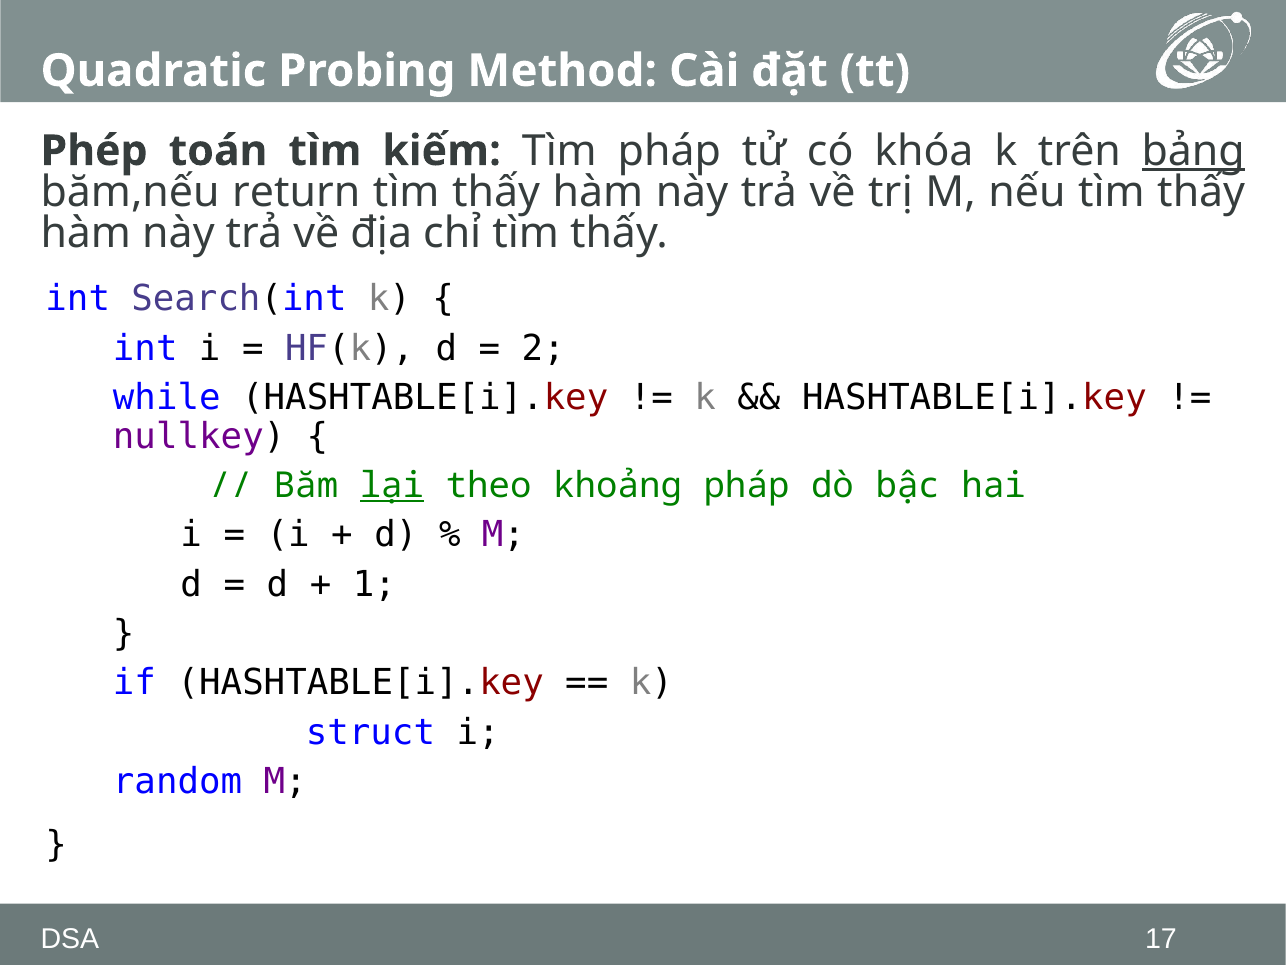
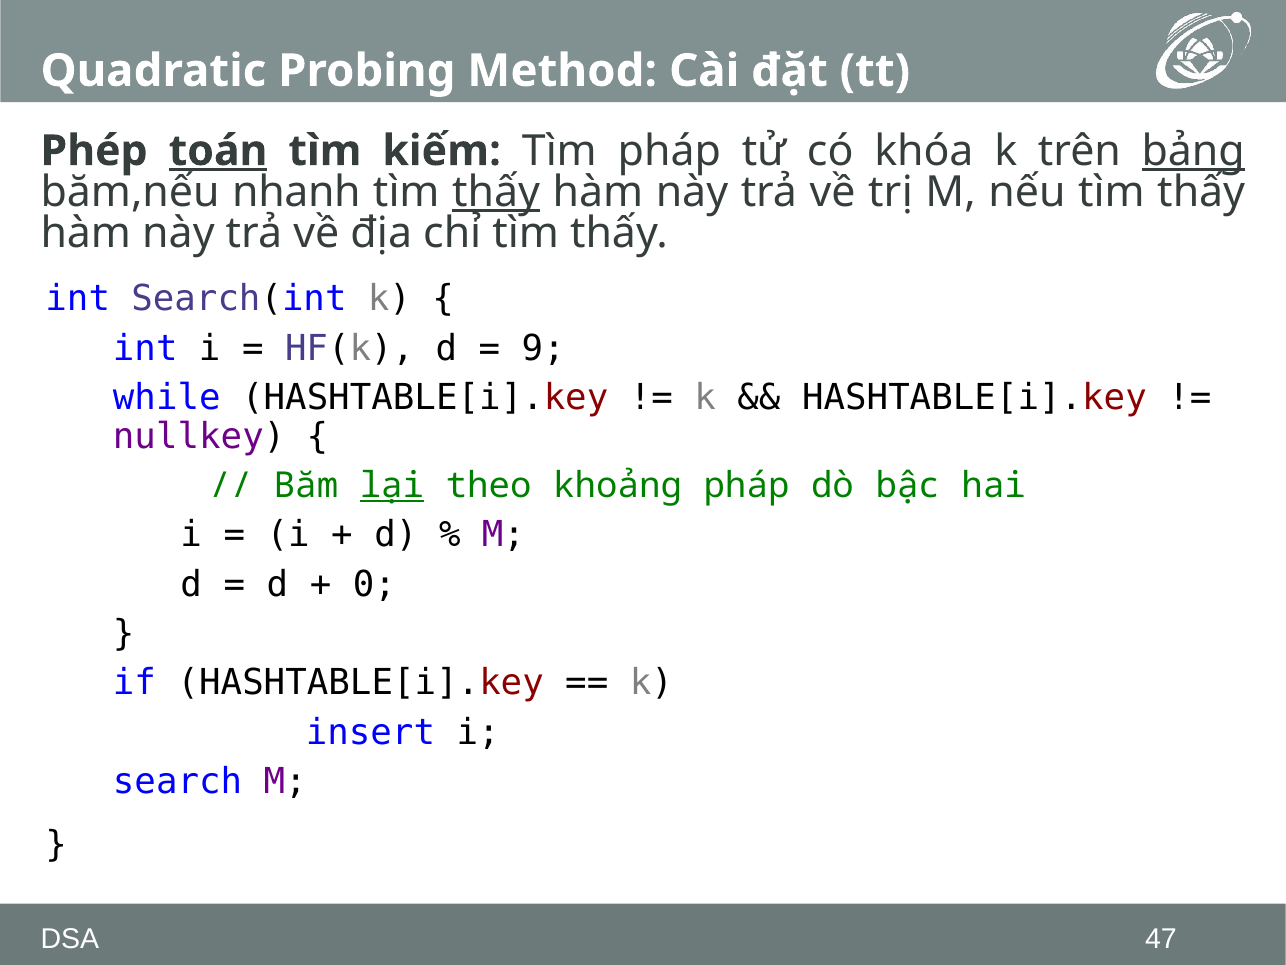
toán underline: none -> present (218, 151)
return: return -> nhanh (296, 192)
thấy underline: none -> present (496, 192)
2: 2 -> 9 (543, 348)
1: 1 -> 0 (374, 584)
struct: struct -> insert (370, 732)
random: random -> search (178, 781)
17: 17 -> 47 (1161, 939)
